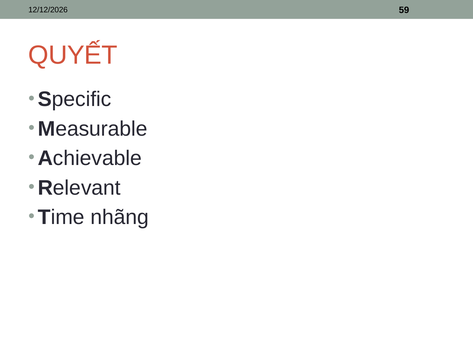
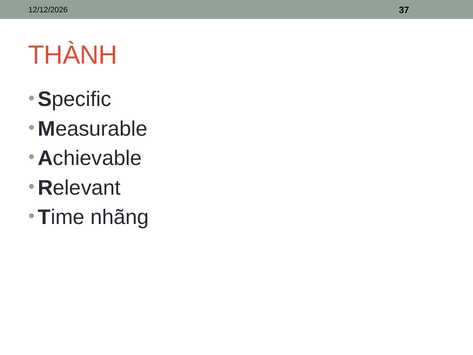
59: 59 -> 37 (404, 10)
QUYẾT: QUYẾT -> THÀNH (73, 55)
